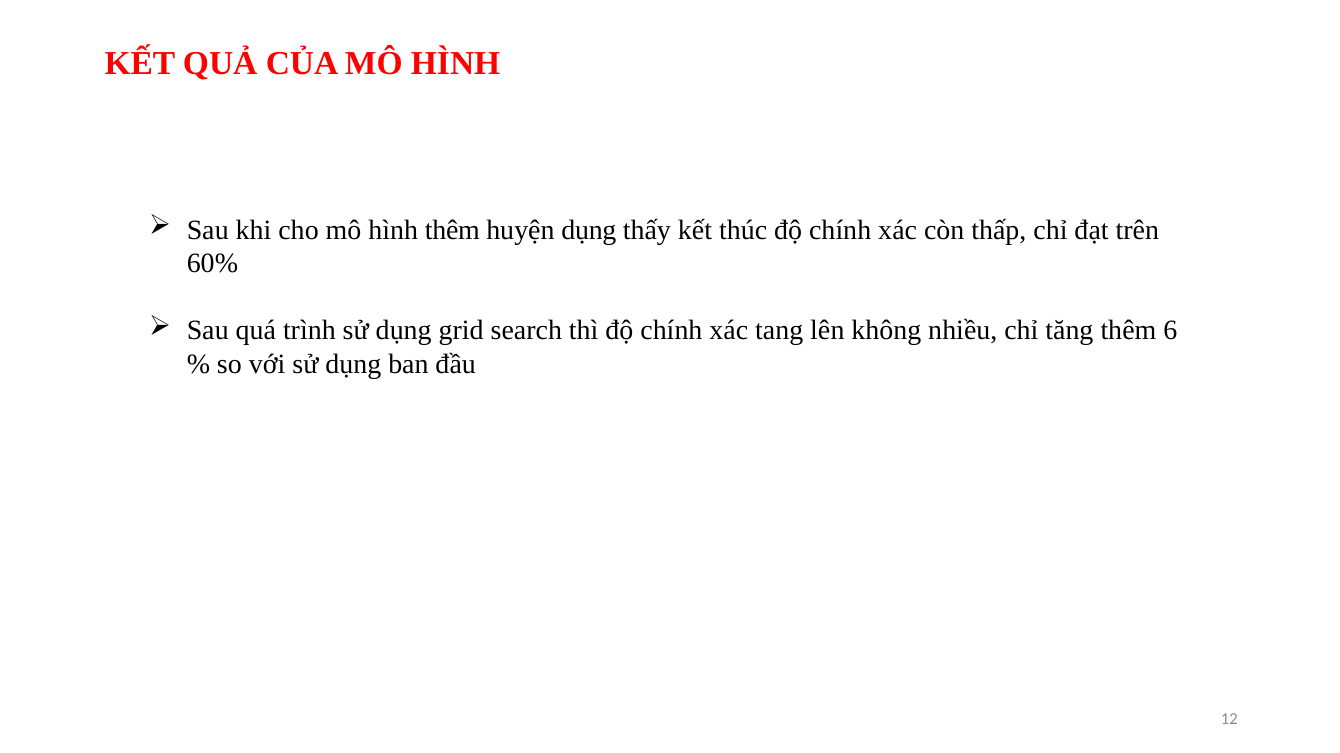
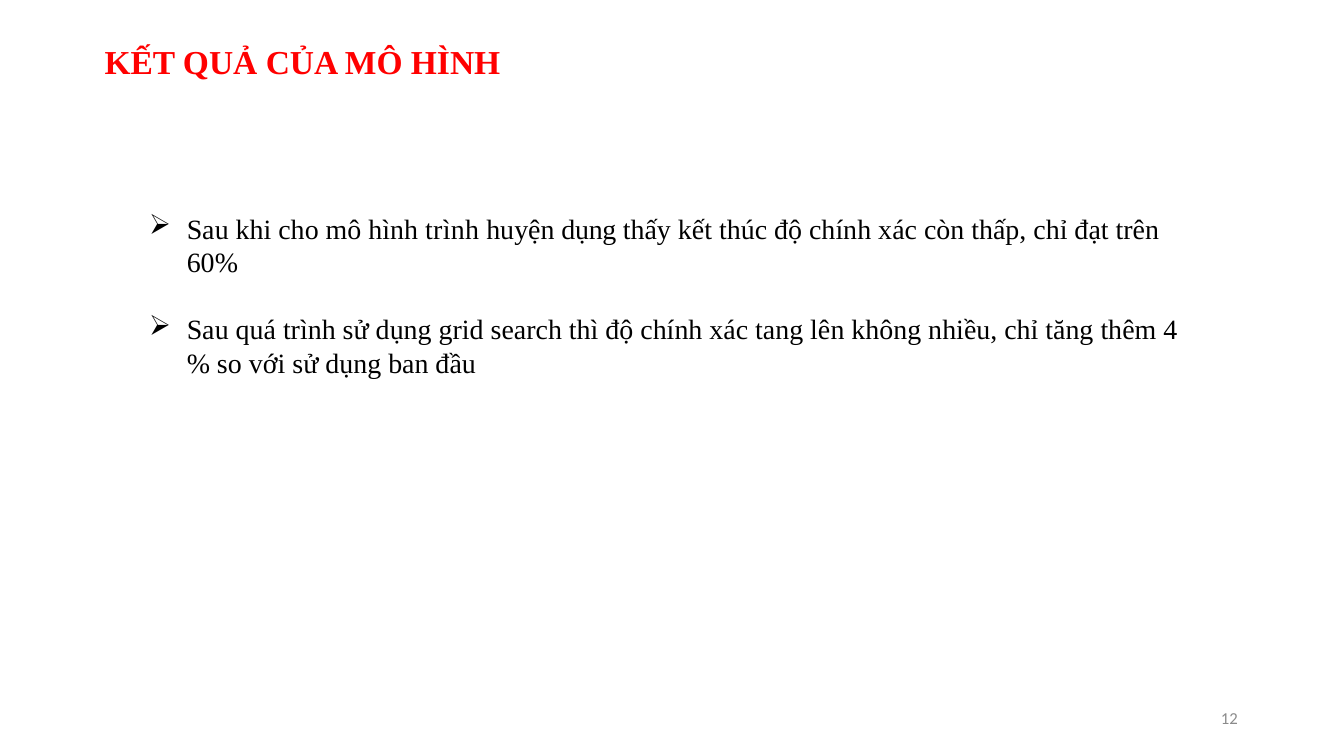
hình thêm: thêm -> trình (452, 230)
6: 6 -> 4 (1170, 331)
